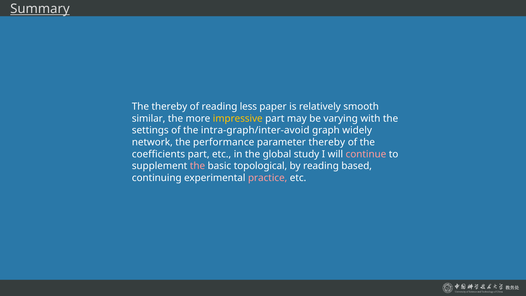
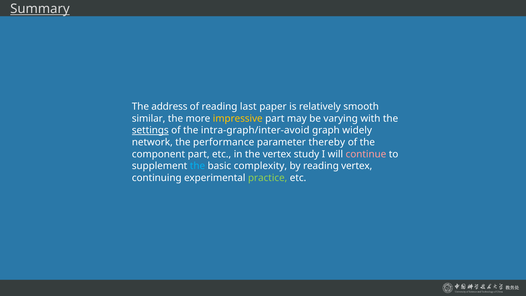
The thereby: thereby -> address (169, 107)
less: less -> last (248, 107)
settings underline: none -> present (150, 130)
coefficients: coefficients -> component (158, 154)
the global: global -> vertex (277, 154)
the colour: pink -> light blue (197, 166)
topological: topological -> complexity (260, 166)
reading based: based -> vertex (357, 166)
practice colour: pink -> light green (268, 178)
